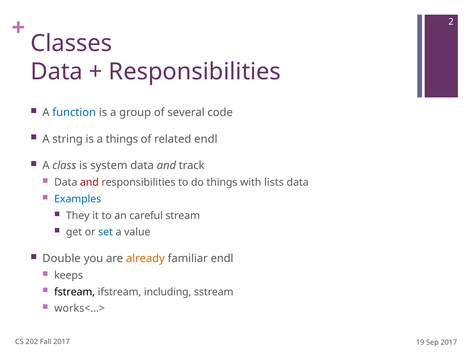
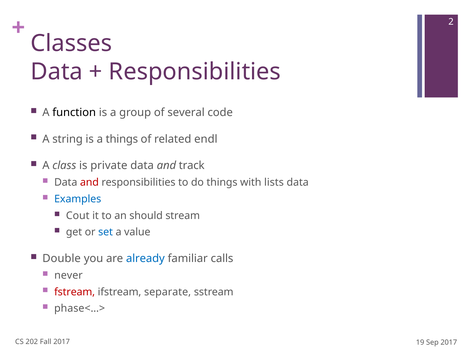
function colour: blue -> black (74, 112)
system: system -> private (109, 165)
They: They -> Cout (78, 215)
careful: careful -> should (146, 215)
already colour: orange -> blue (145, 258)
familiar endl: endl -> calls (222, 258)
keeps: keeps -> never (68, 275)
fstream colour: black -> red (75, 292)
including: including -> separate (168, 292)
works<…>: works<…> -> phase<…> (80, 308)
